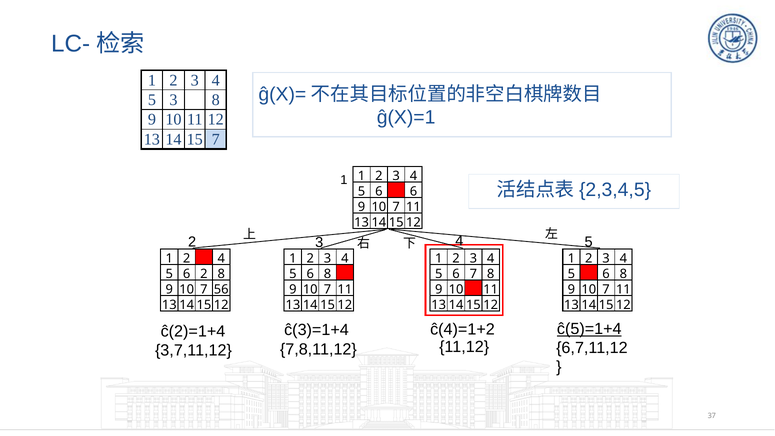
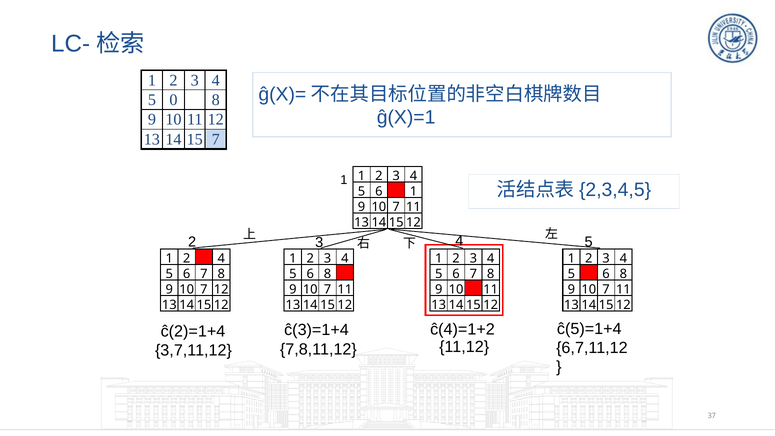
5 3: 3 -> 0 (174, 100)
6 6: 6 -> 1 (413, 191)
2: 2 -> 7 (204, 274)
7 56: 56 -> 12 (221, 289)
ĉ(5)=1+4 underline: present -> none (589, 329)
